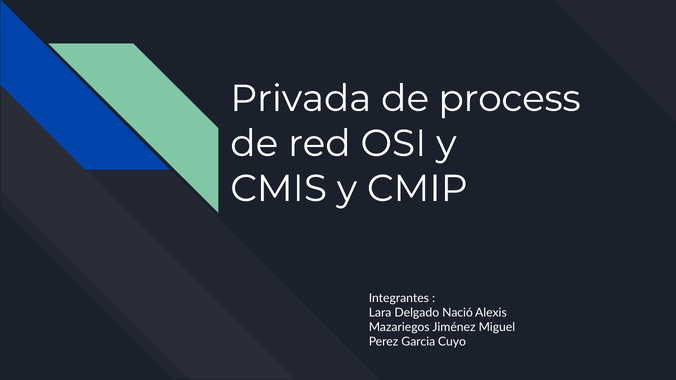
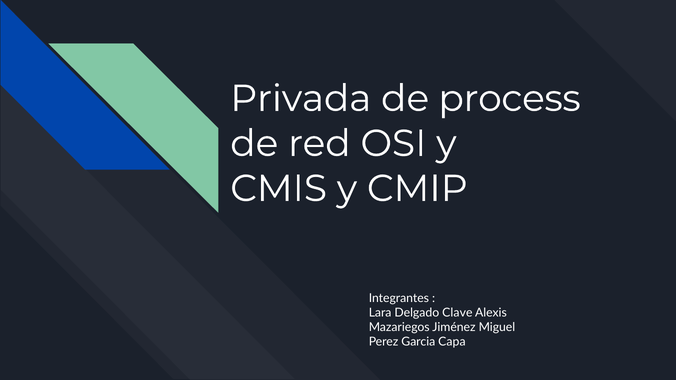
Nació: Nació -> Clave (457, 313)
Cuyo: Cuyo -> Capa (452, 342)
